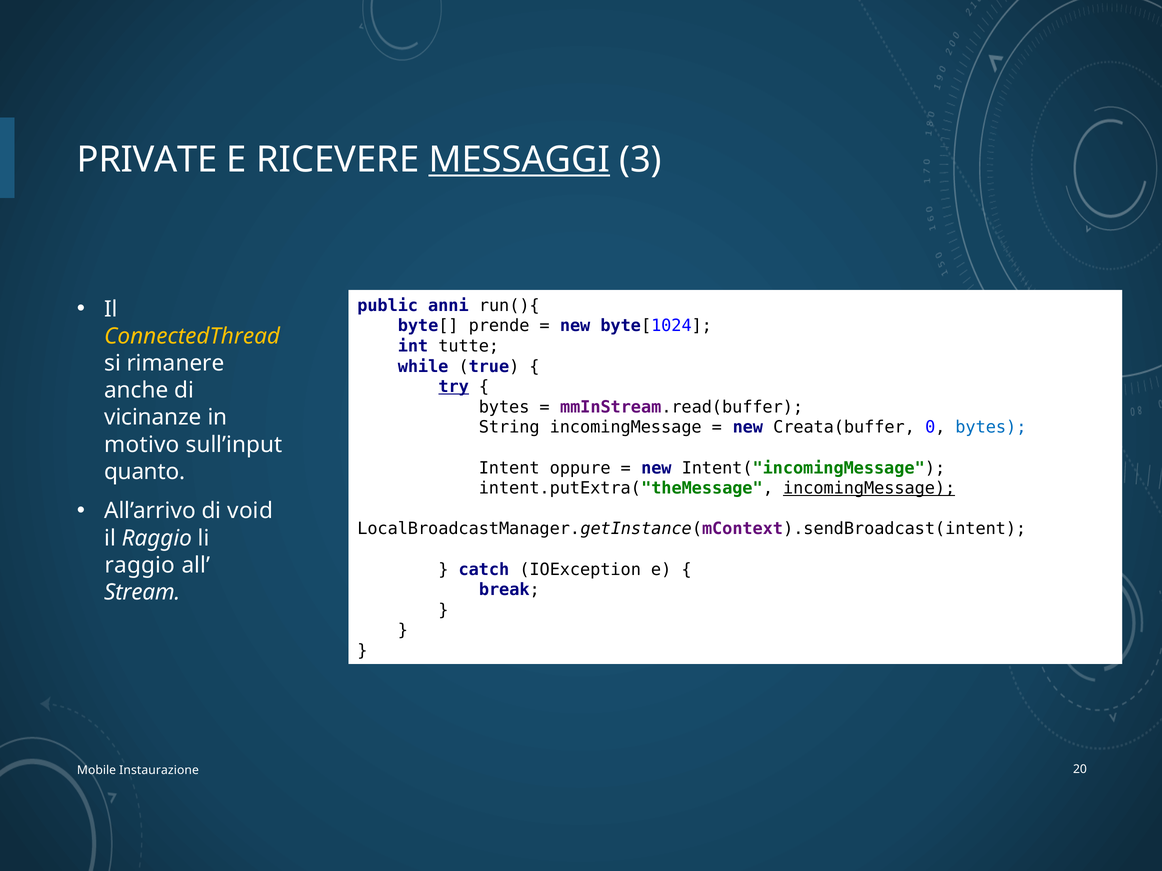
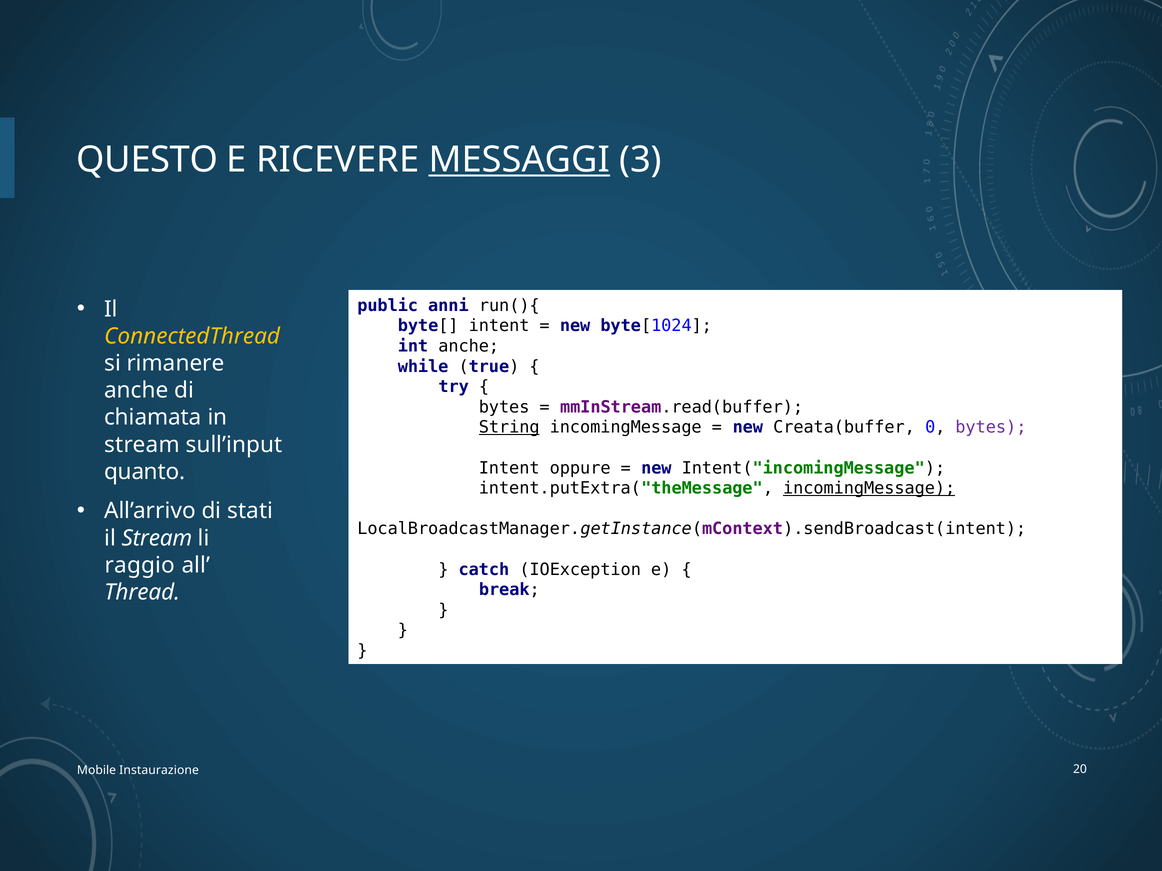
PRIVATE: PRIVATE -> QUESTO (147, 160)
byte[ prende: prende -> intent (499, 326)
int tutte: tutte -> anche (469, 346)
try underline: present -> none (454, 387)
vicinanze: vicinanze -> chiamata (153, 418)
String underline: none -> present (509, 428)
bytes colour: blue -> purple (991, 428)
motivo: motivo -> stream (142, 445)
void: void -> stati (250, 511)
il Raggio: Raggio -> Stream (157, 538)
Stream: Stream -> Thread (142, 593)
